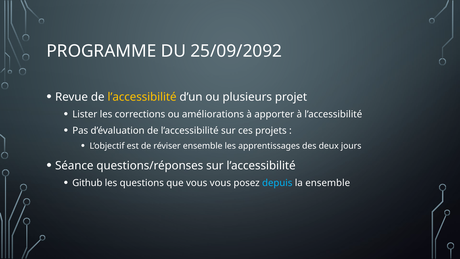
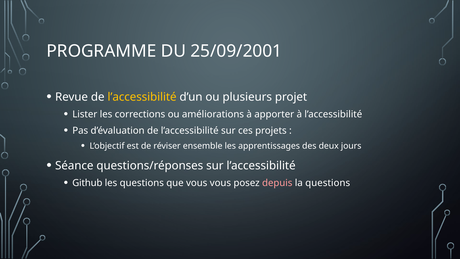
25/09/2092: 25/09/2092 -> 25/09/2001 (236, 51)
depuis colour: light blue -> pink (277, 183)
la ensemble: ensemble -> questions (328, 183)
